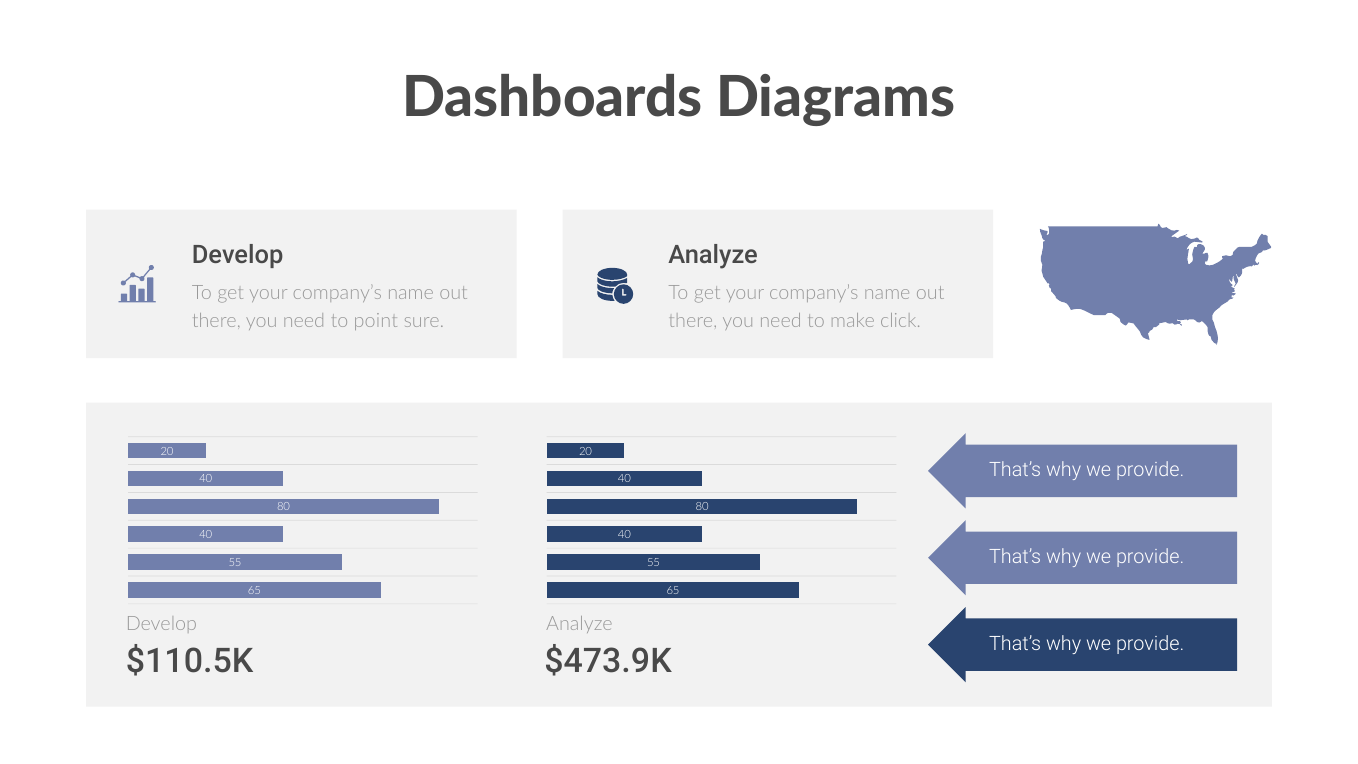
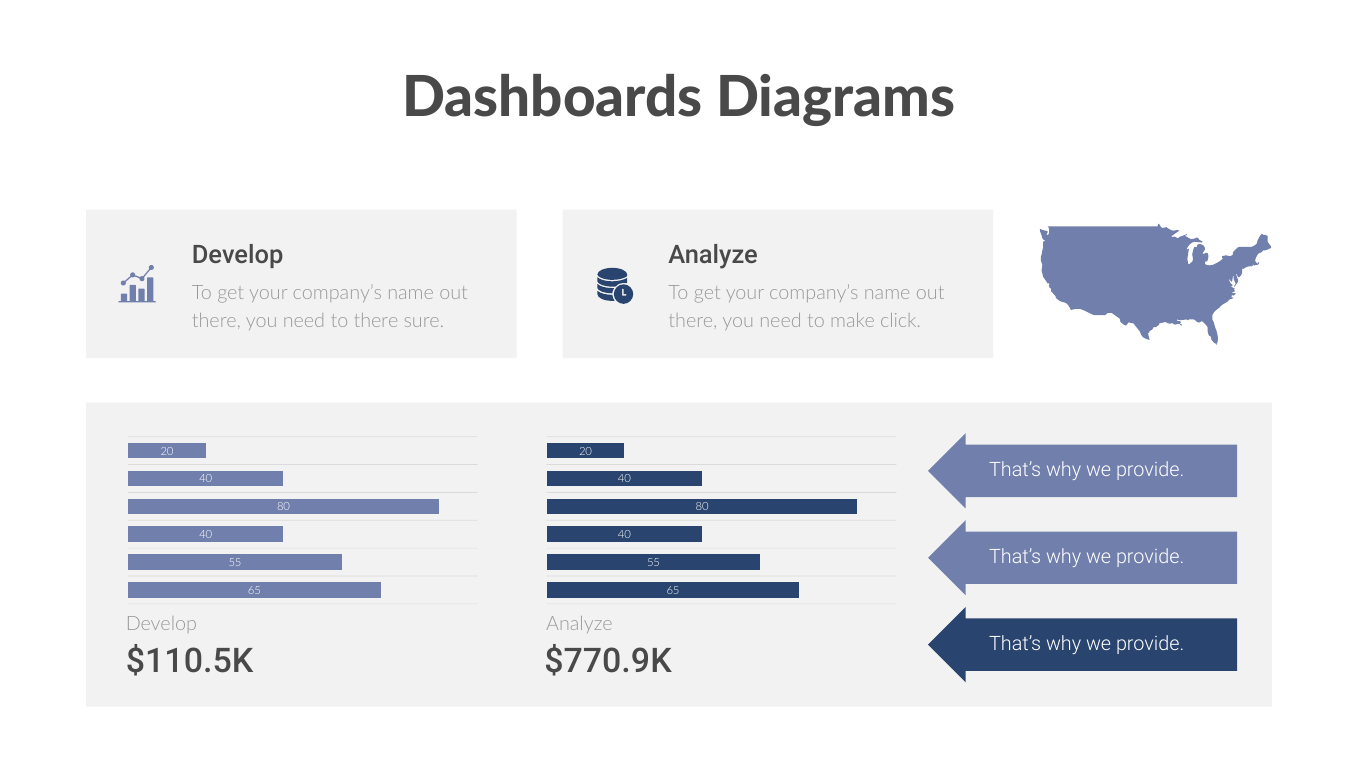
to point: point -> there (376, 321)
$473.9K: $473.9K -> $770.9K (608, 661)
